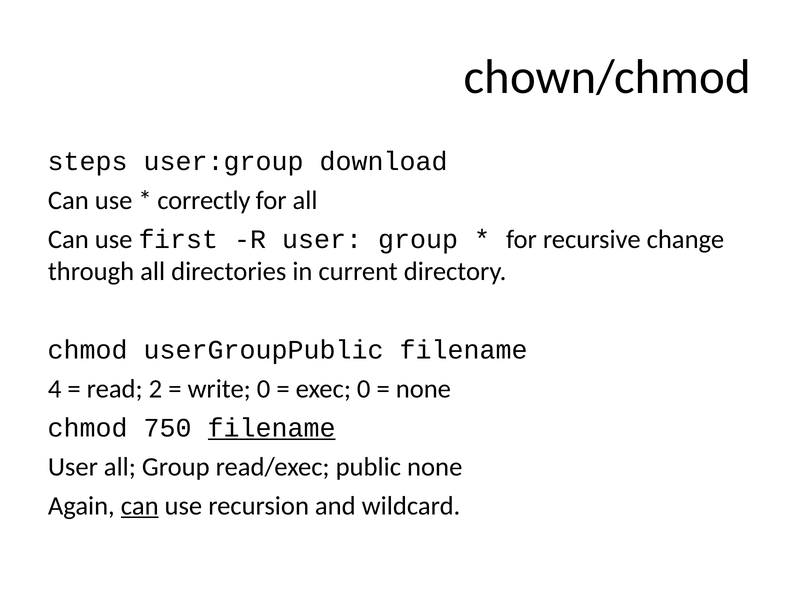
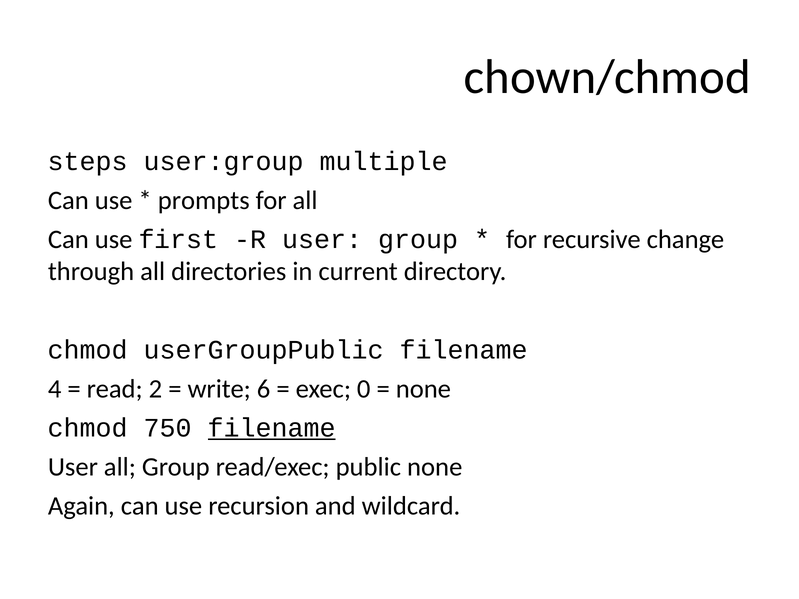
download: download -> multiple (384, 162)
correctly: correctly -> prompts (204, 201)
write 0: 0 -> 6 (264, 389)
can underline: present -> none (140, 506)
